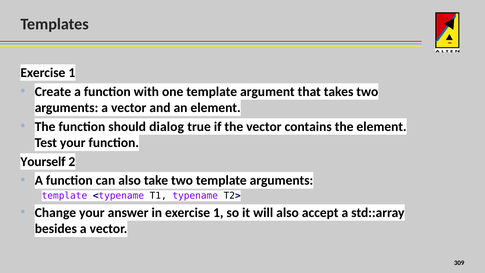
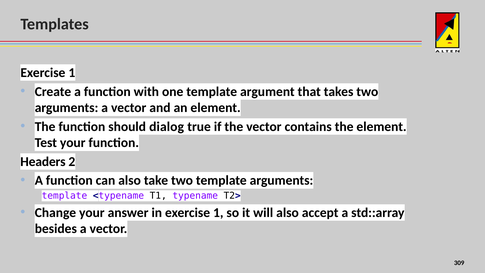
Yourself: Yourself -> Headers (43, 162)
